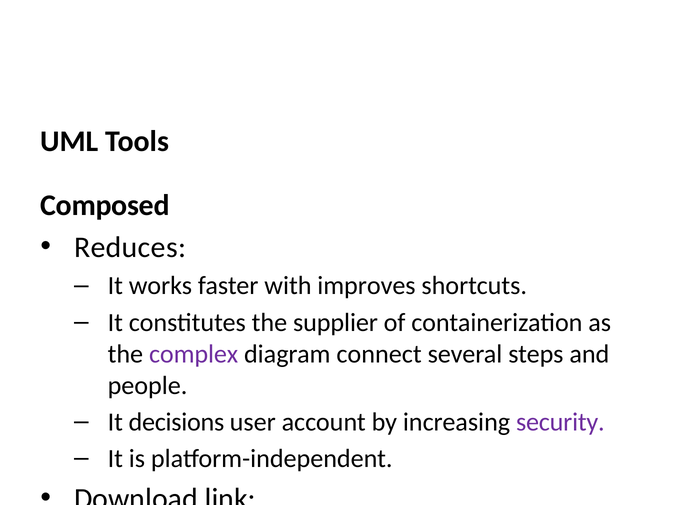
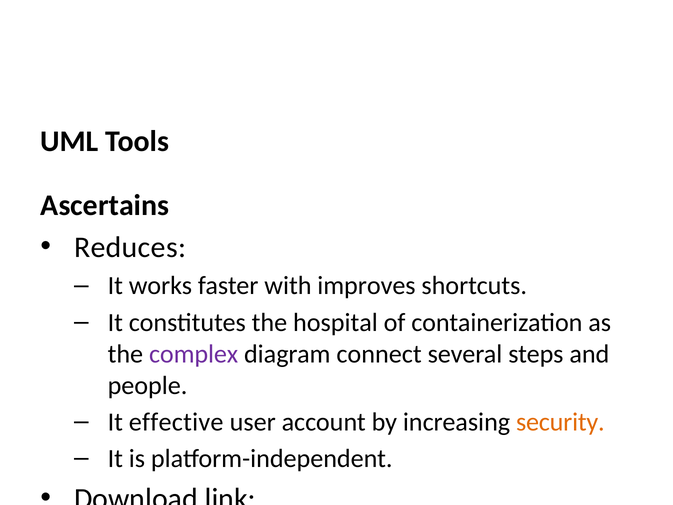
Composed: Composed -> Ascertains (105, 205)
supplier: supplier -> hospital (335, 322)
decisions: decisions -> effective (176, 422)
security colour: purple -> orange (560, 422)
